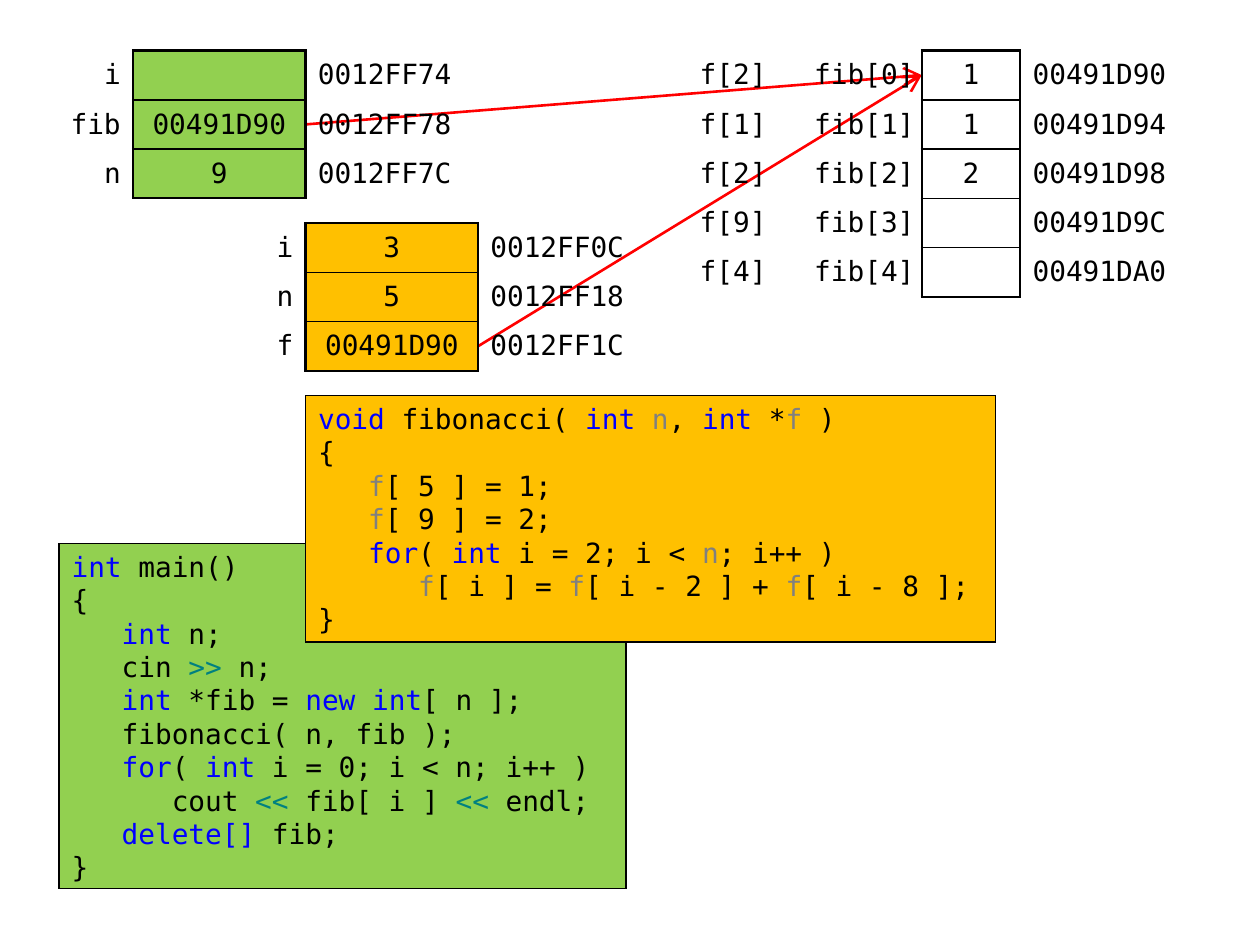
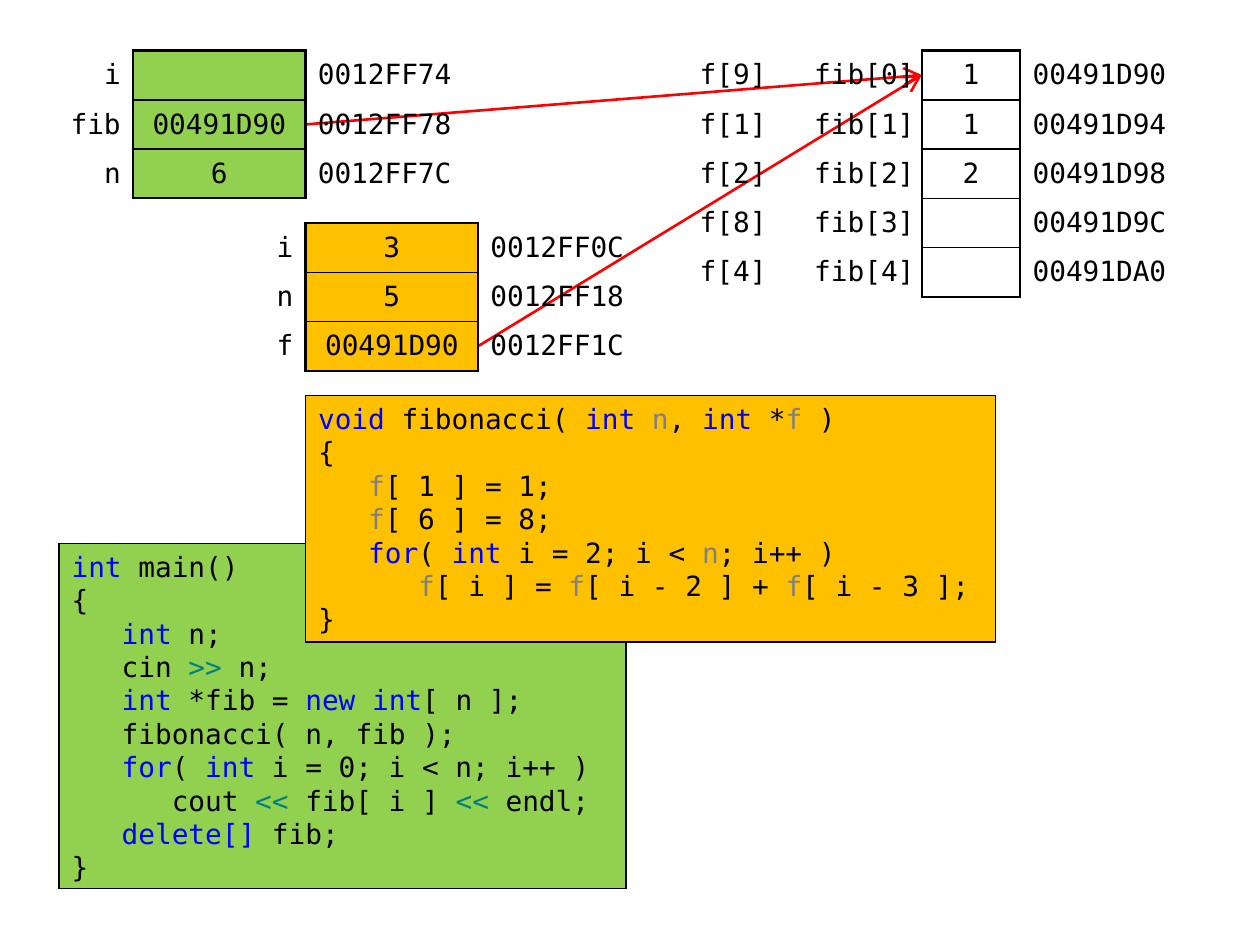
f[2: f[2 -> f[9 (733, 76)
n 9: 9 -> 6 (219, 174)
f[9: f[9 -> f[8 (733, 223)
f[ 5: 5 -> 1 (427, 487)
f[ 9: 9 -> 6 (427, 521)
2: 2 -> 8 (535, 521)
8: 8 -> 3 (911, 587)
